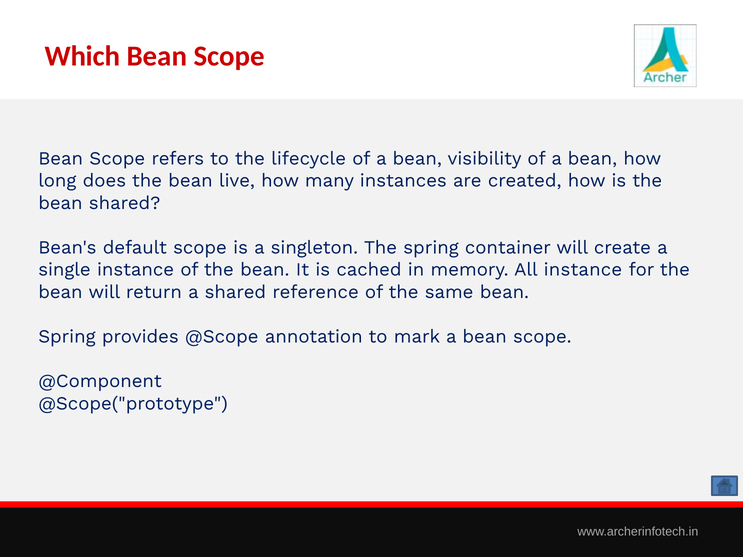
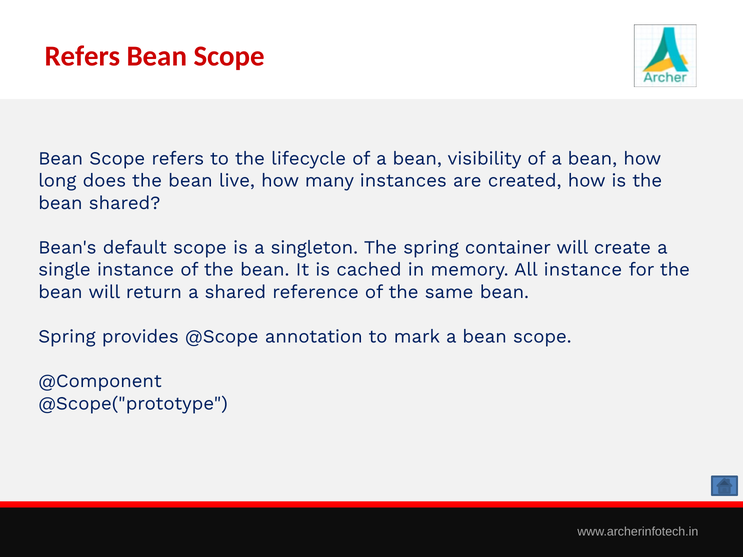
Which: Which -> Refers (82, 56)
